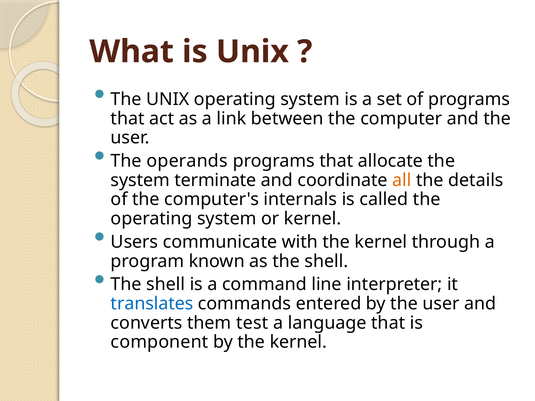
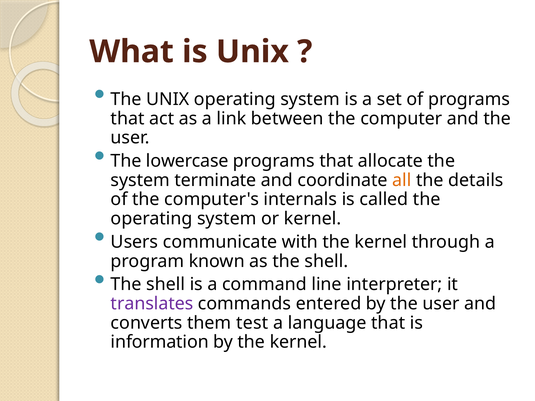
operands: operands -> lowercase (187, 161)
translates colour: blue -> purple (152, 304)
component: component -> information (160, 342)
